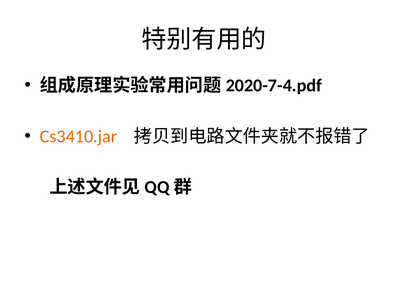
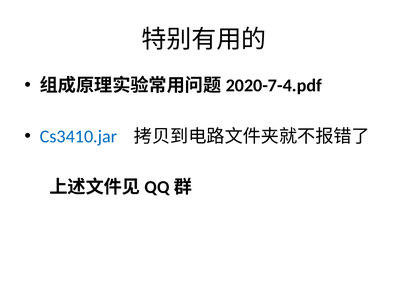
Cs3410.jar colour: orange -> blue (79, 136)
